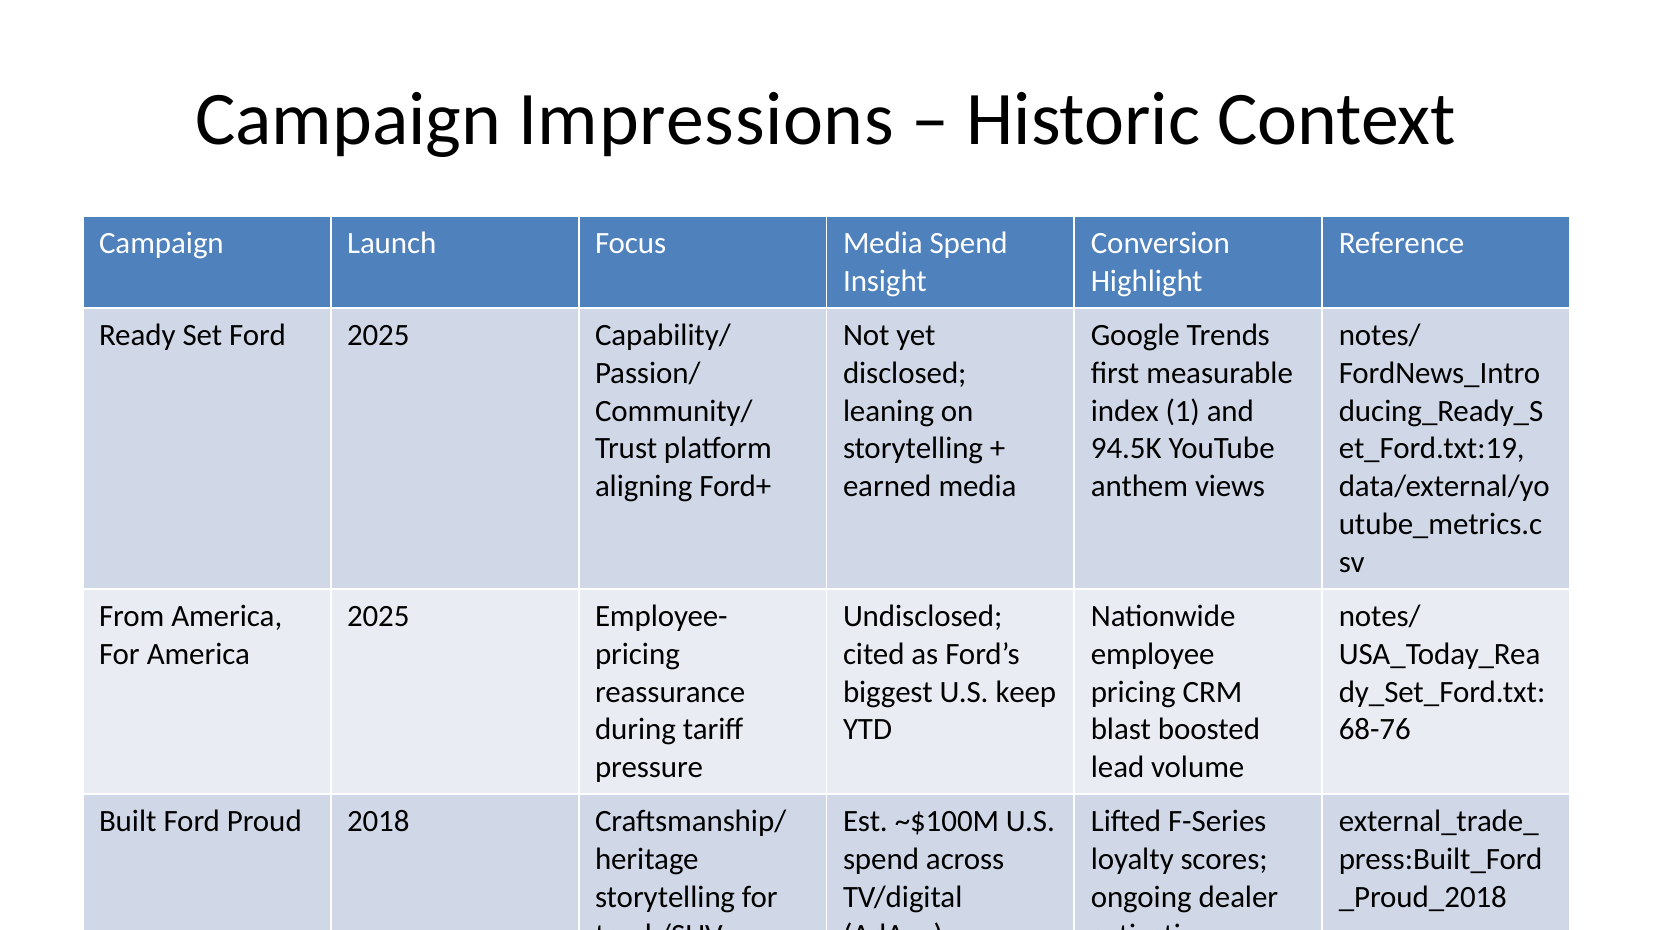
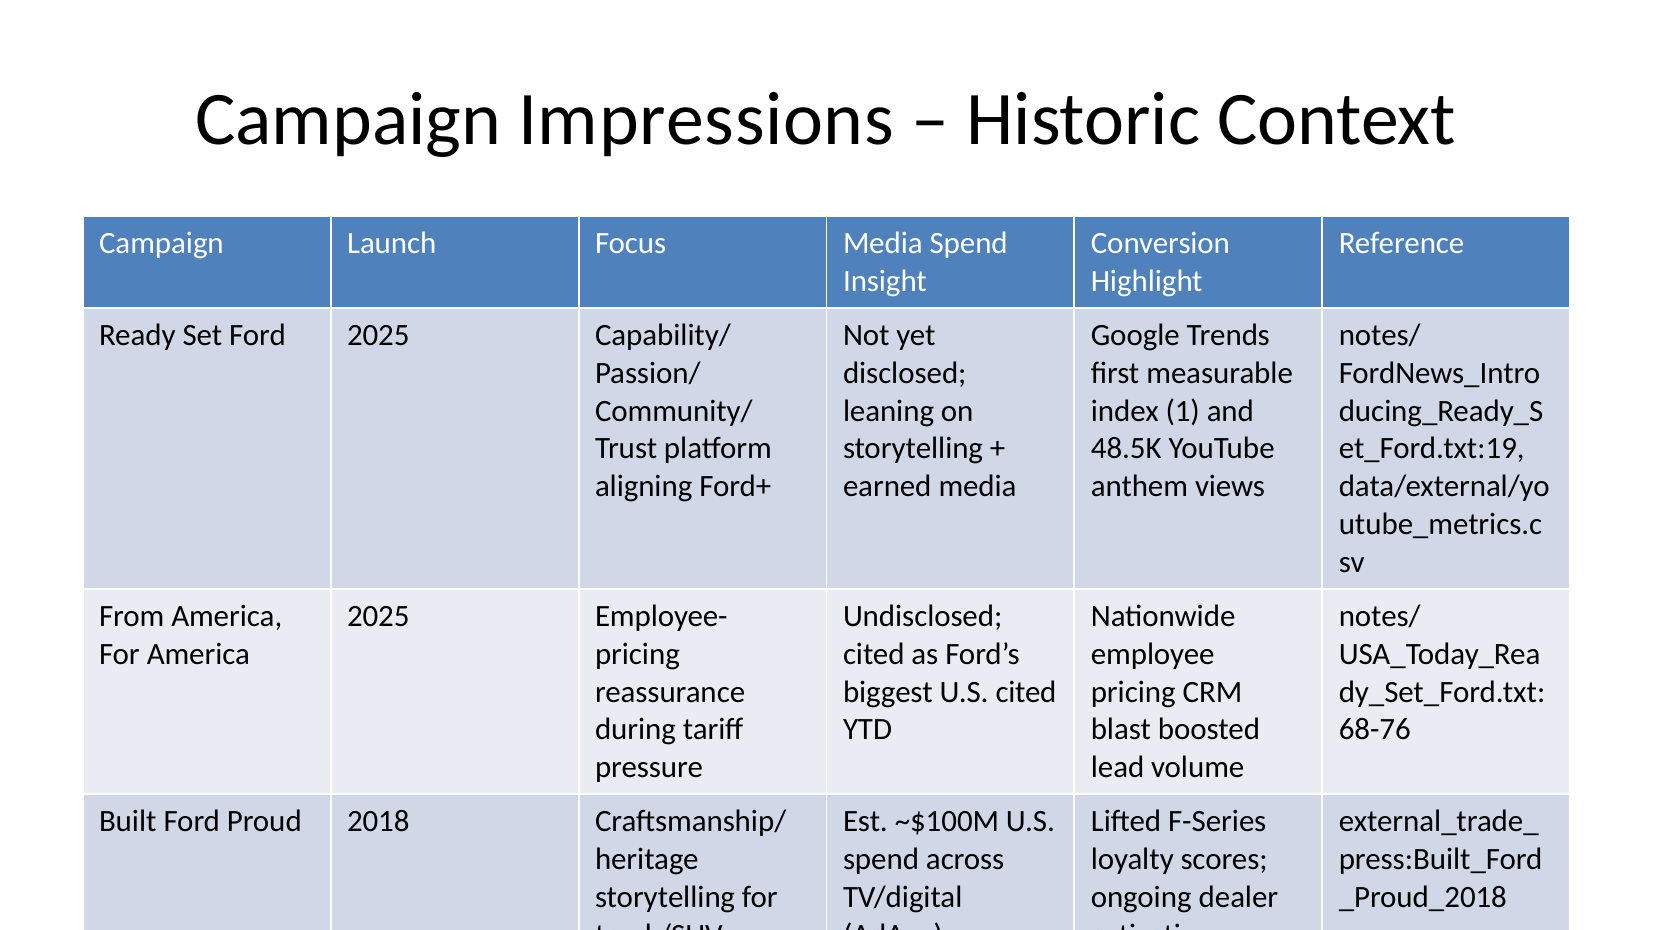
94.5K: 94.5K -> 48.5K (1126, 449)
U.S keep: keep -> cited (1026, 692)
